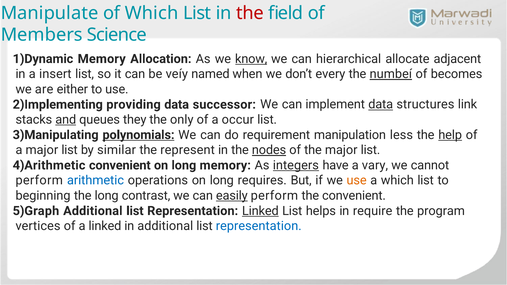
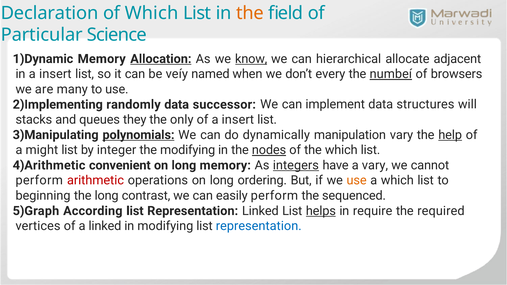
Manipulate: Manipulate -> Declaration (50, 13)
the colour: red -> orange (250, 13)
Members: Members -> Particular (42, 35)
Allocation underline: none -> present (161, 59)
becomes: becomes -> browsers (457, 74)
either: either -> many (72, 89)
providing: providing -> randomly (134, 105)
data underline: present -> none (381, 105)
link: link -> will (467, 105)
and underline: present -> none (66, 120)
of a occur: occur -> insert (238, 120)
requirement: requirement -> dynamically (276, 135)
manipulation less: less -> vary (401, 135)
a major: major -> might (42, 150)
similar: similar -> integer (117, 150)
the represent: represent -> modifying (188, 150)
the major: major -> which (341, 150)
arithmetic colour: blue -> red (96, 181)
requires: requires -> ordering (262, 181)
easily underline: present -> none (232, 196)
the convenient: convenient -> sequenced (354, 196)
Additional: Additional -> According (93, 211)
Linked underline: present -> none (260, 211)
helps underline: none -> present (321, 211)
program: program -> required (441, 211)
in additional: additional -> modifying (165, 226)
